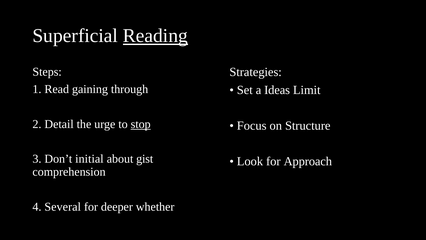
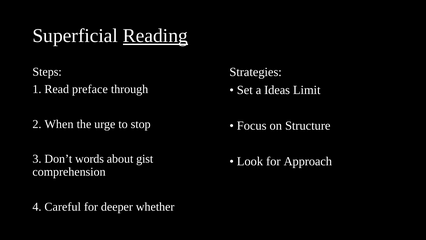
gaining: gaining -> preface (90, 89)
Detail: Detail -> When (59, 124)
stop underline: present -> none (141, 124)
initial: initial -> words (90, 159)
Several: Several -> Careful (63, 206)
